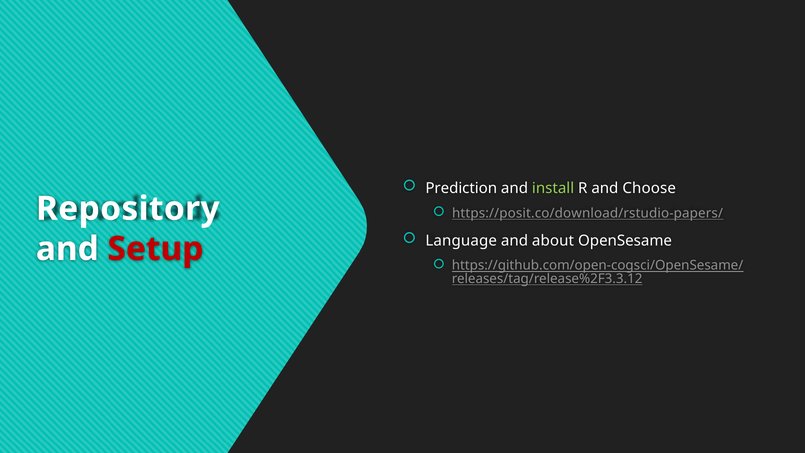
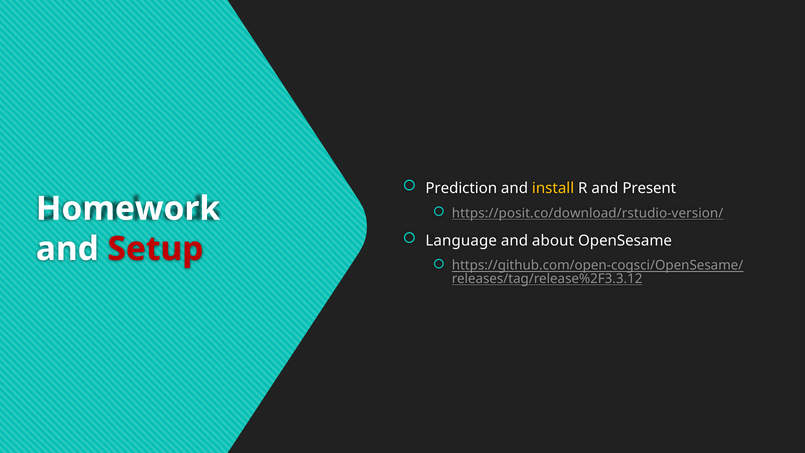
install colour: light green -> yellow (553, 188)
Choose: Choose -> Present (649, 188)
Repository: Repository -> Homework (128, 209)
https://posit.co/download/rstudio-papers/: https://posit.co/download/rstudio-papers/ -> https://posit.co/download/rstudio-version/ (588, 213)
